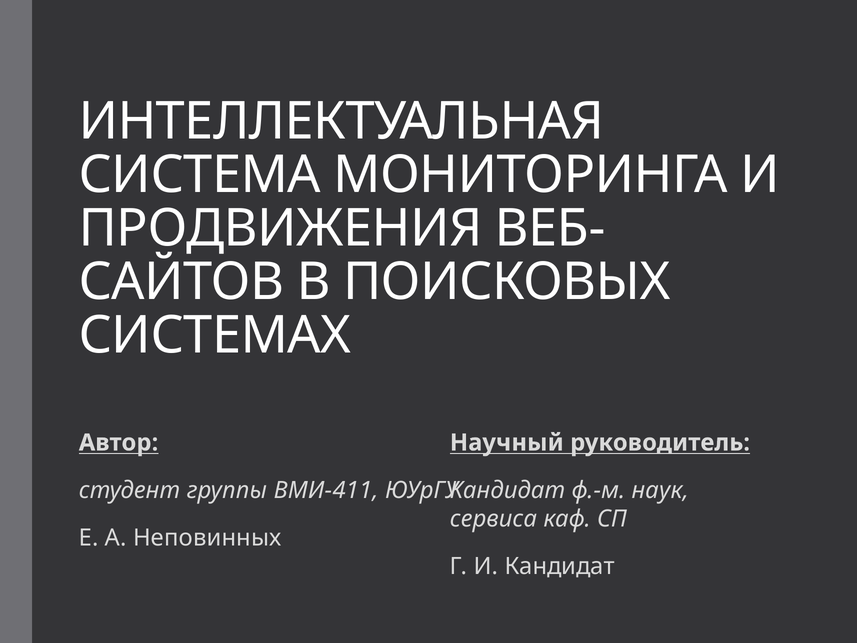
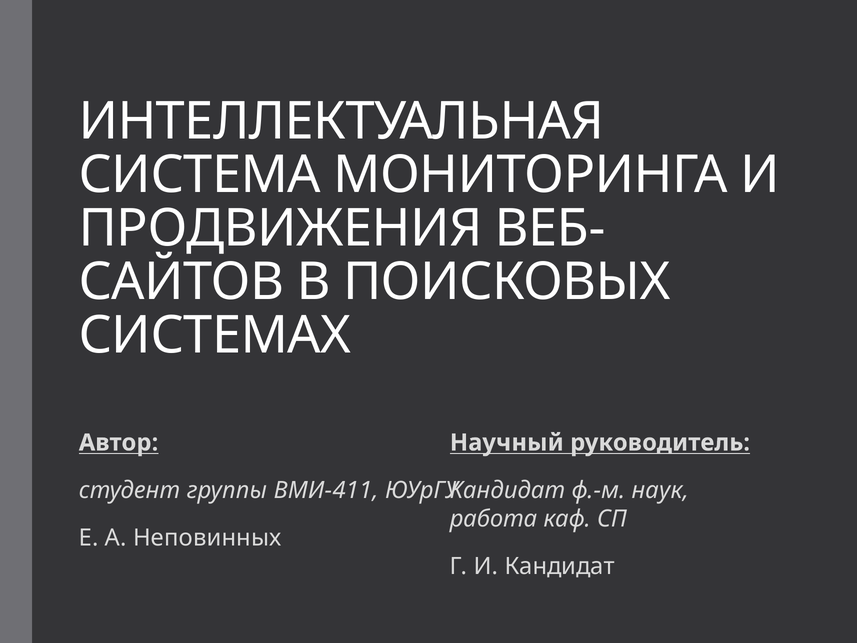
сервиса: сервиса -> работа (493, 519)
